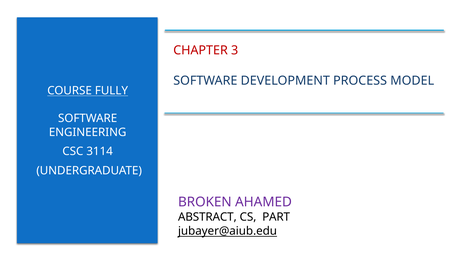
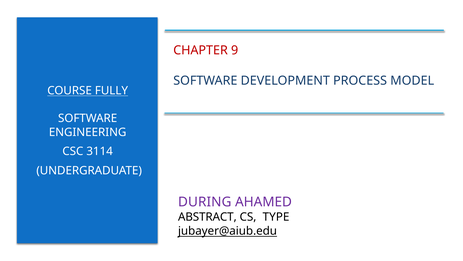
3: 3 -> 9 (235, 50)
BROKEN: BROKEN -> DURING (205, 202)
PART: PART -> TYPE (276, 217)
